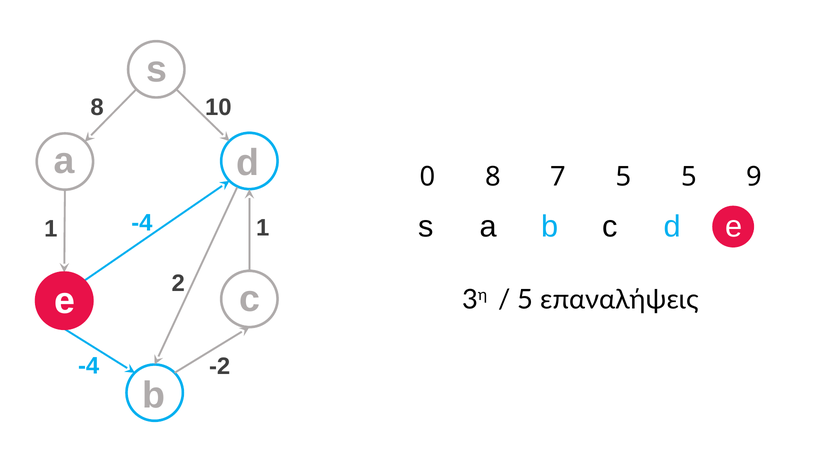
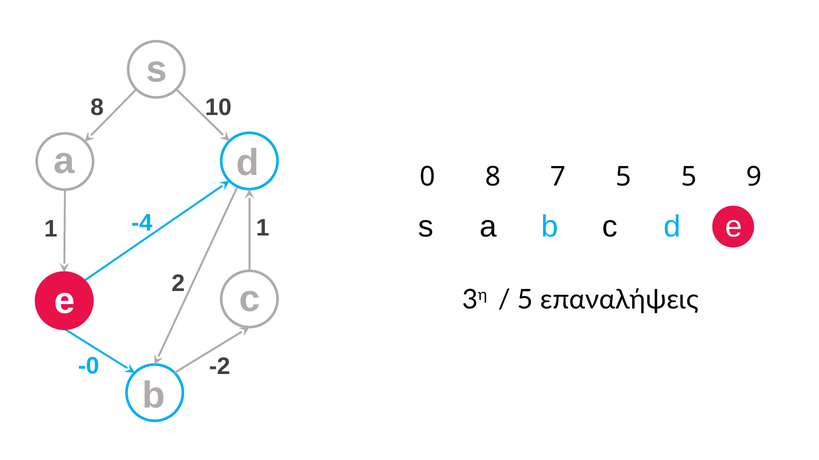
-4: -4 -> -0 (89, 366)
